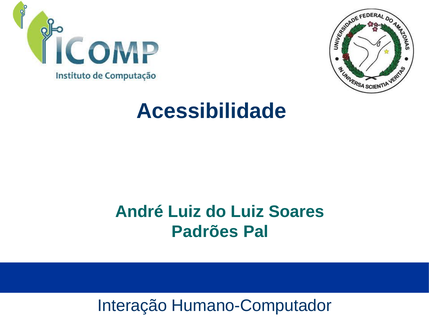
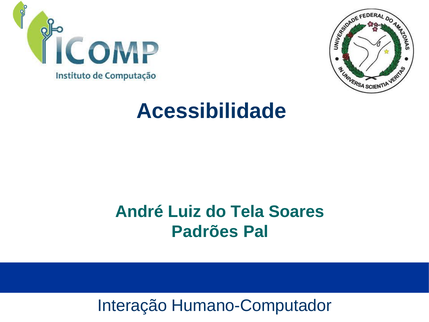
do Luiz: Luiz -> Tela (247, 212)
